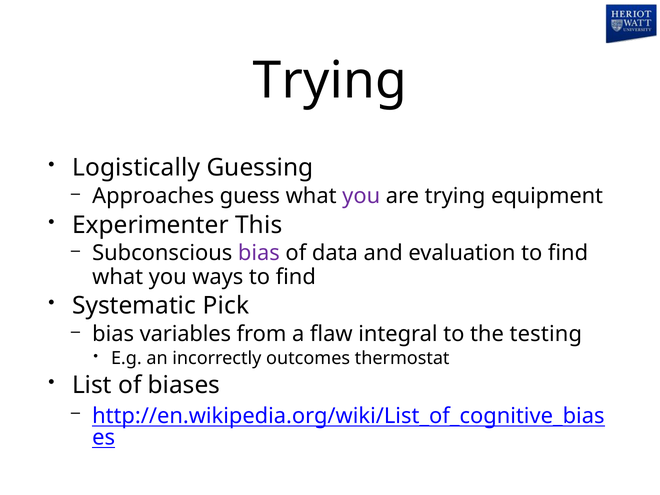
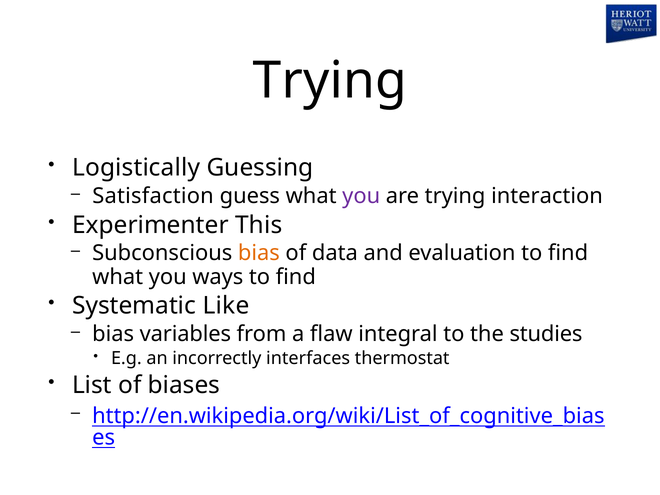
Approaches: Approaches -> Satisfaction (153, 196)
equipment: equipment -> interaction (547, 196)
bias colour: purple -> orange (259, 253)
Pick: Pick -> Like (226, 306)
testing: testing -> studies (546, 334)
outcomes: outcomes -> interfaces (308, 358)
